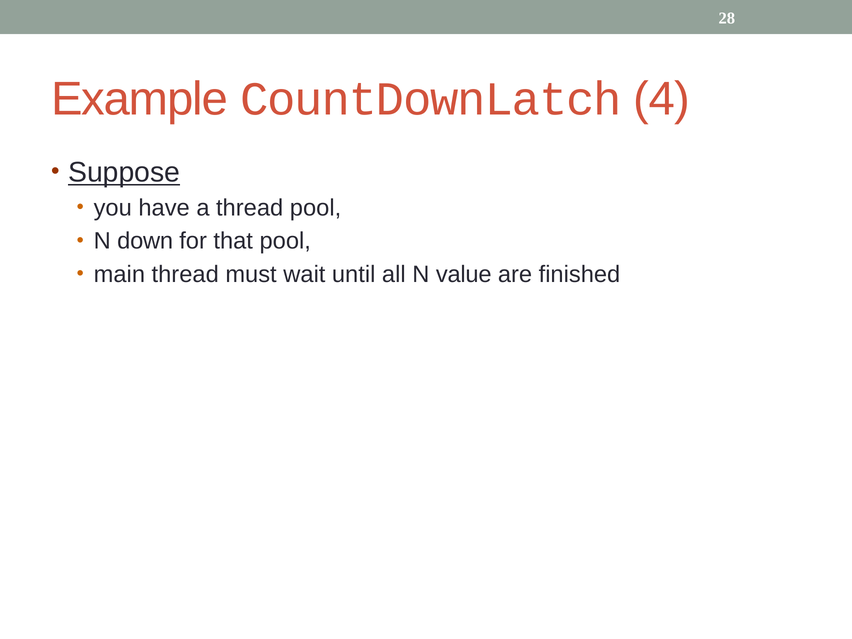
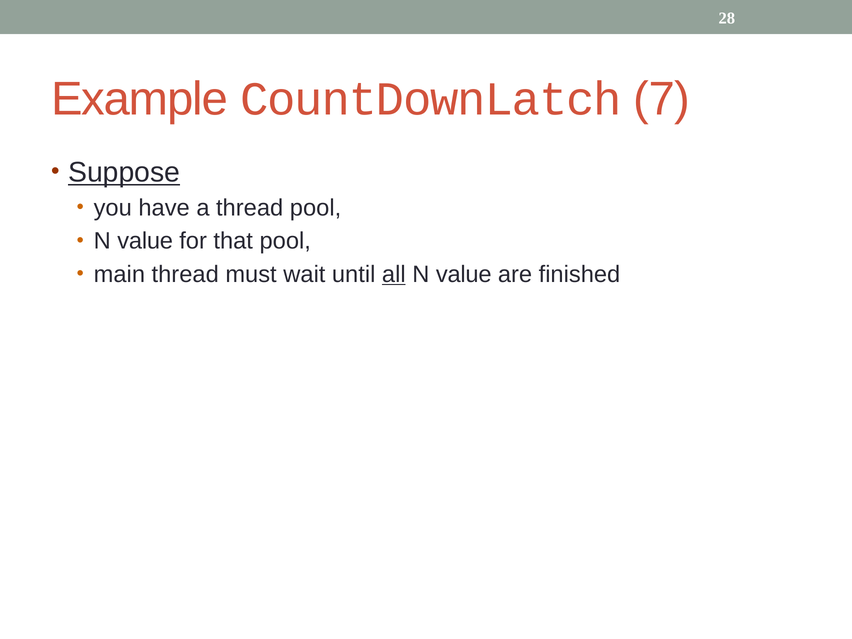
4: 4 -> 7 (662, 99)
down: down -> value (145, 241)
all underline: none -> present (394, 274)
